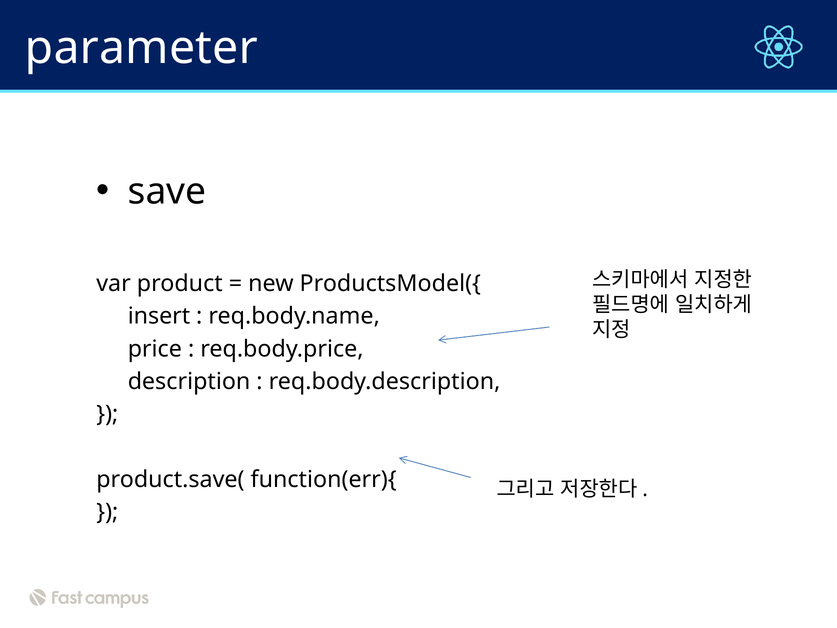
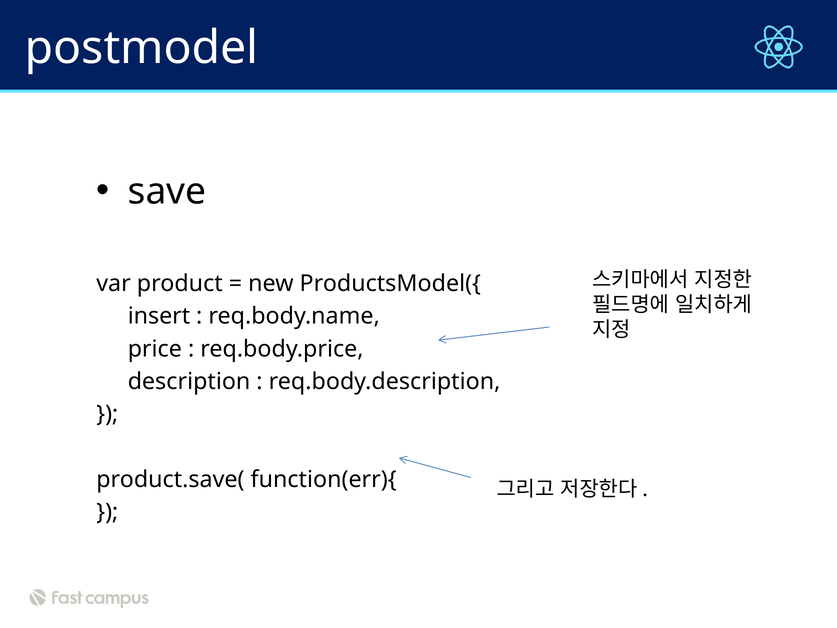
parameter: parameter -> postmodel (142, 48)
